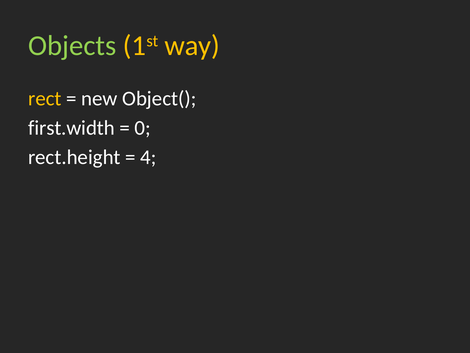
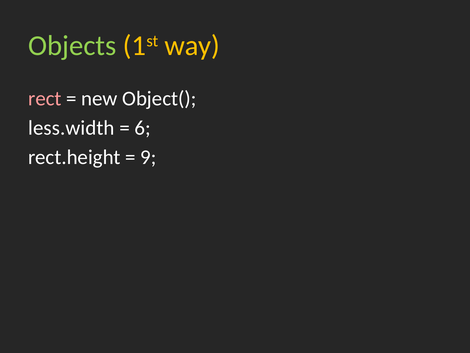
rect colour: yellow -> pink (45, 99)
first.width: first.width -> less.width (71, 128)
0: 0 -> 6 (143, 128)
4: 4 -> 9 (148, 157)
